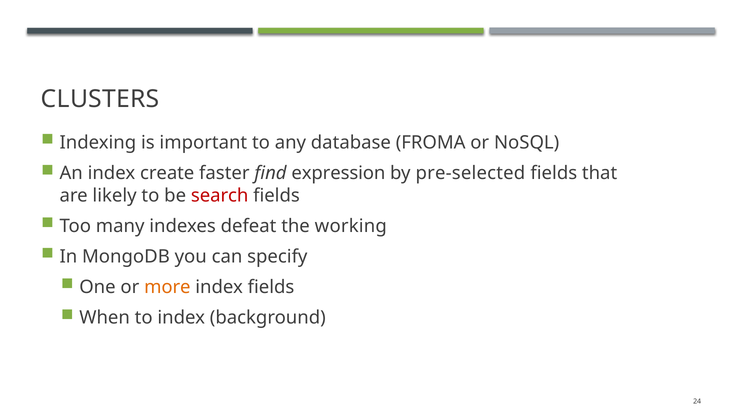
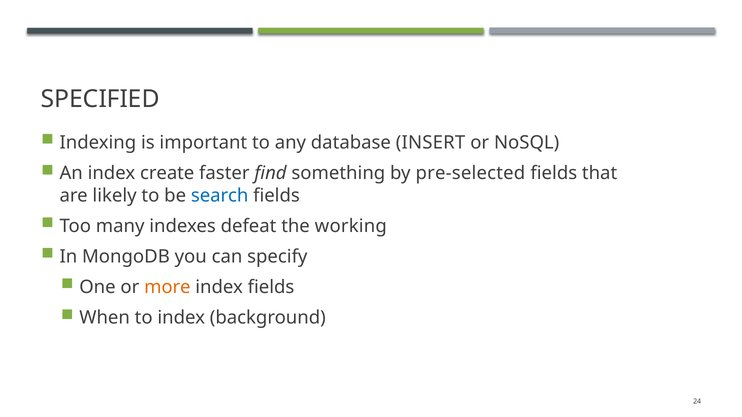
CLUSTERS: CLUSTERS -> SPECIFIED (100, 99)
FROMA: FROMA -> INSERT (431, 143)
expression: expression -> something (338, 173)
search colour: red -> blue (220, 196)
